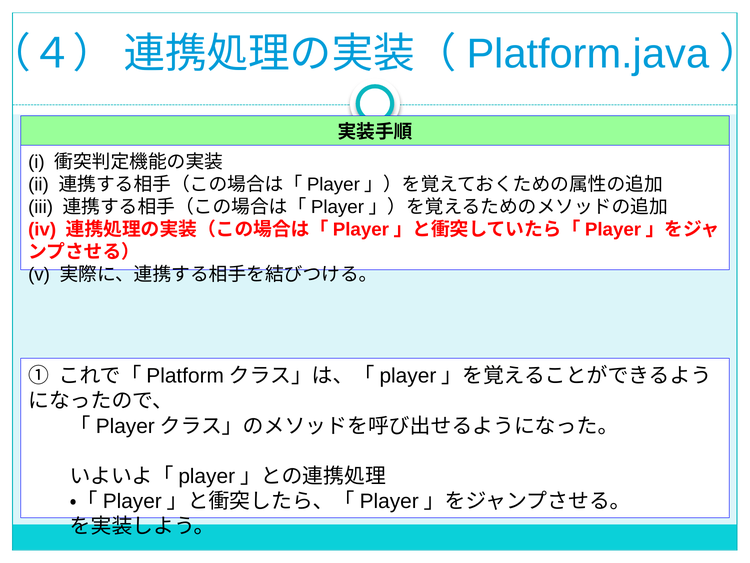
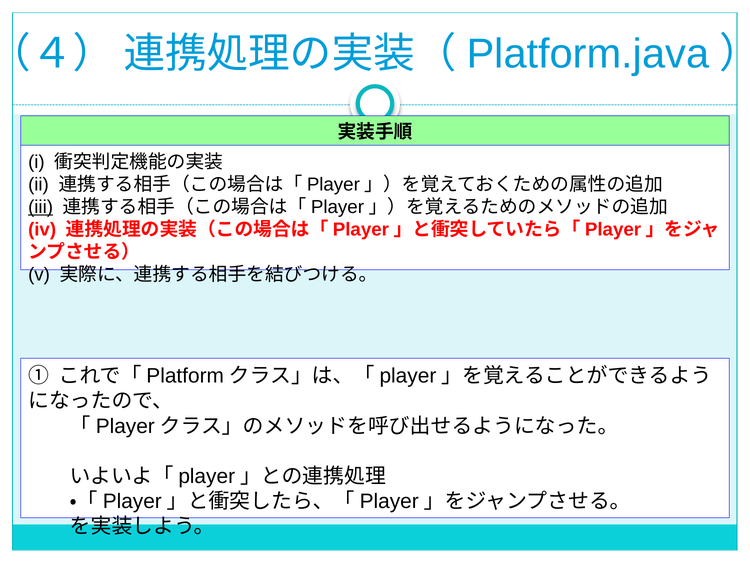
iii underline: none -> present (41, 207)
